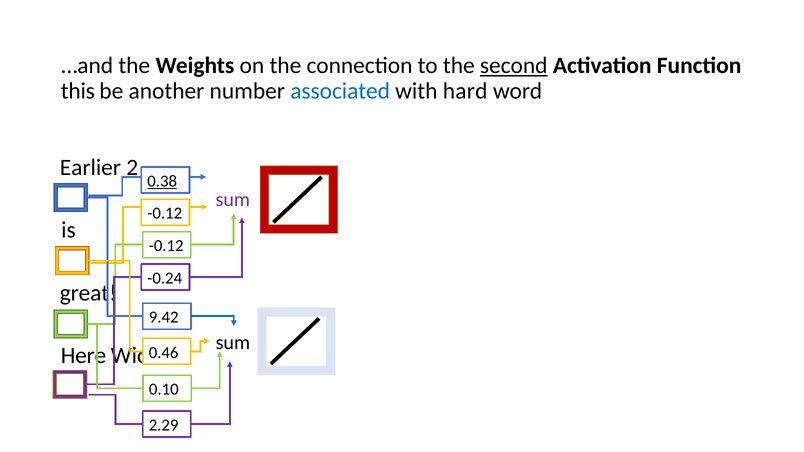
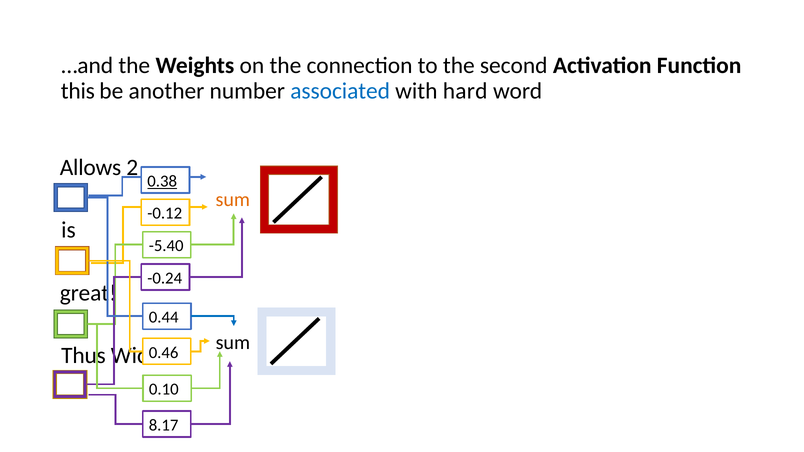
second underline: present -> none (514, 66)
Earlier: Earlier -> Allows (90, 168)
sum colour: purple -> orange (233, 200)
-0.12: -0.12 -> -5.40 (166, 246)
9.42: 9.42 -> 0.44 (164, 317)
Here: Here -> Thus (83, 356)
2.29: 2.29 -> 8.17 (164, 425)
